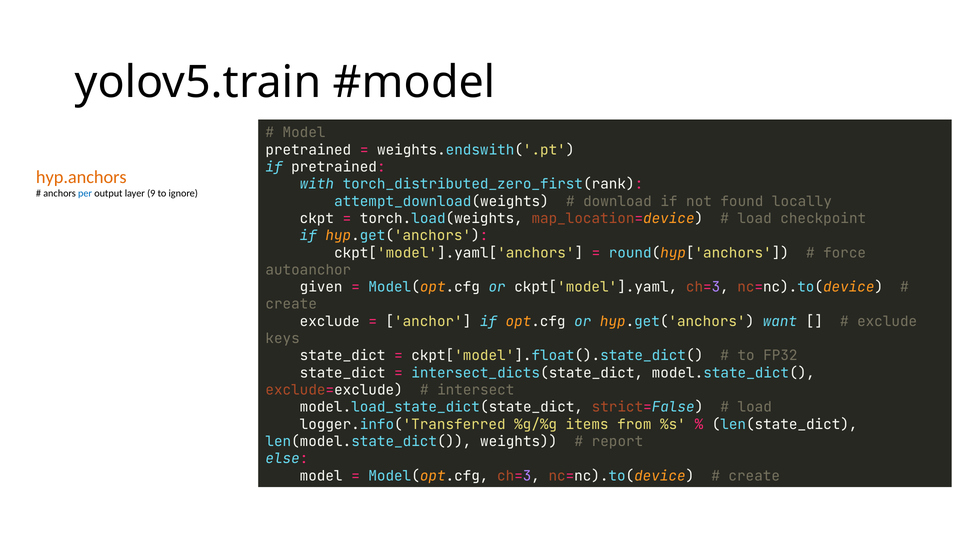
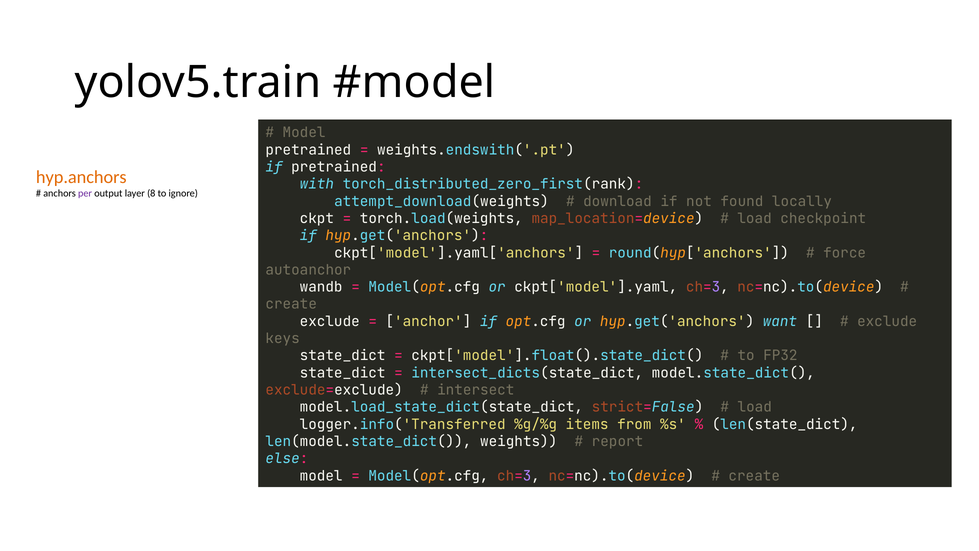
per colour: blue -> purple (85, 193)
9: 9 -> 8 (151, 193)
given: given -> wandb (321, 287)
